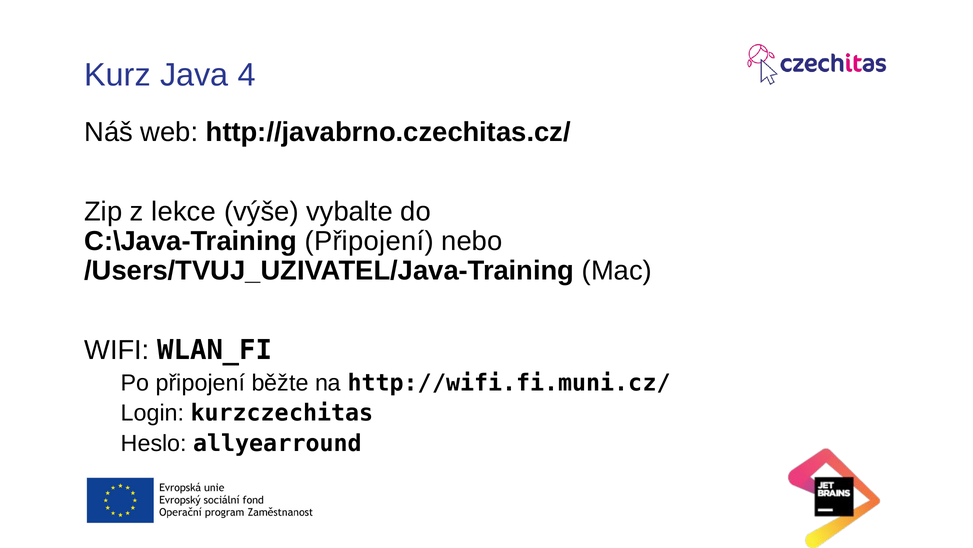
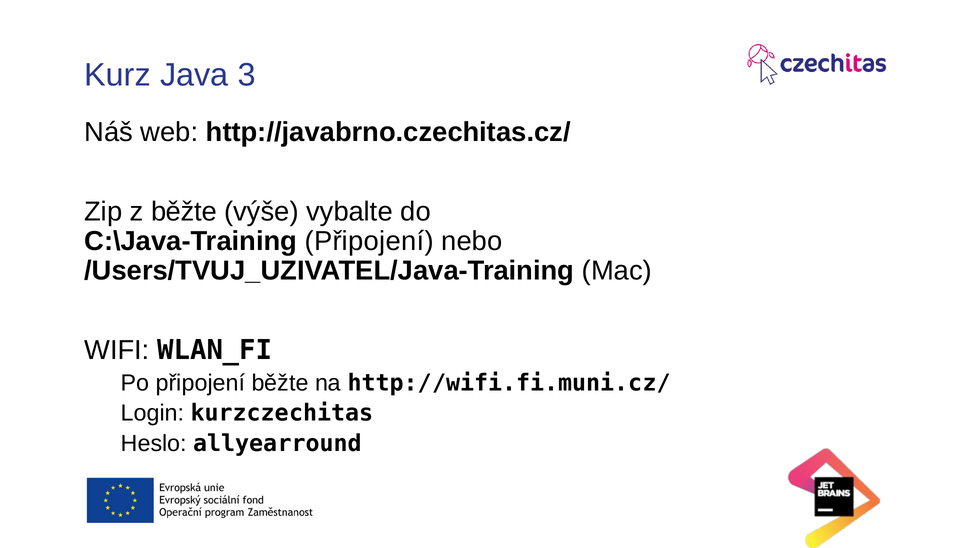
4: 4 -> 3 (247, 75)
z lekce: lekce -> běžte (184, 211)
